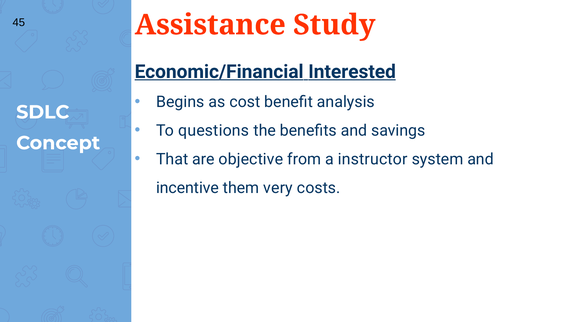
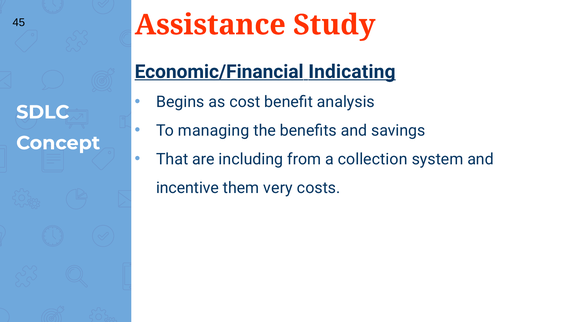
Interested: Interested -> Indicating (352, 72)
questions: questions -> managing (214, 131)
objective: objective -> including (251, 159)
instructor: instructor -> collection (373, 159)
